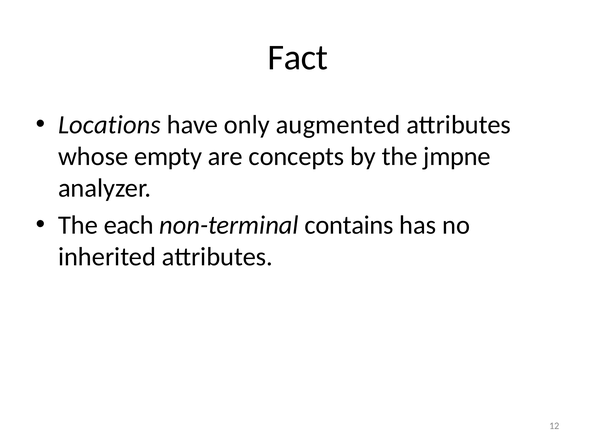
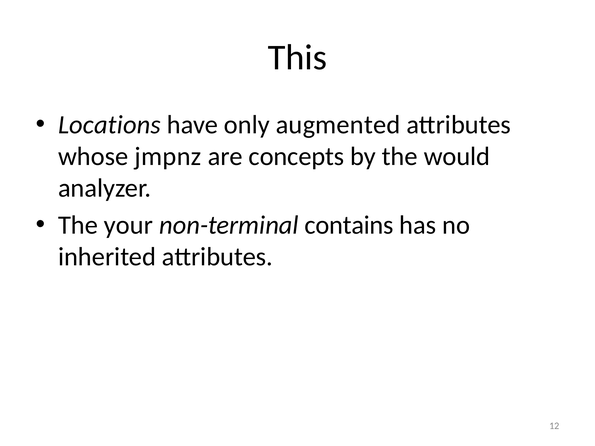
Fact: Fact -> This (298, 58)
empty: empty -> jmpnz (168, 157)
jmpne: jmpne -> would (457, 157)
each: each -> your (129, 225)
